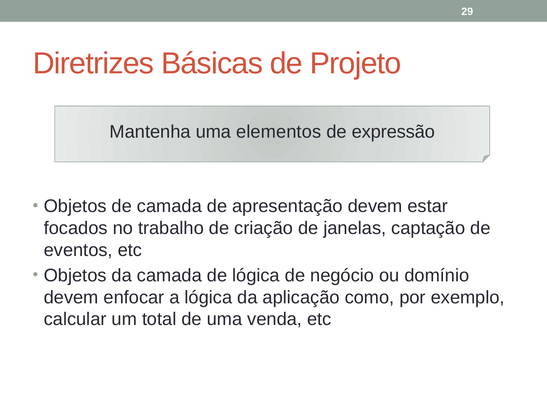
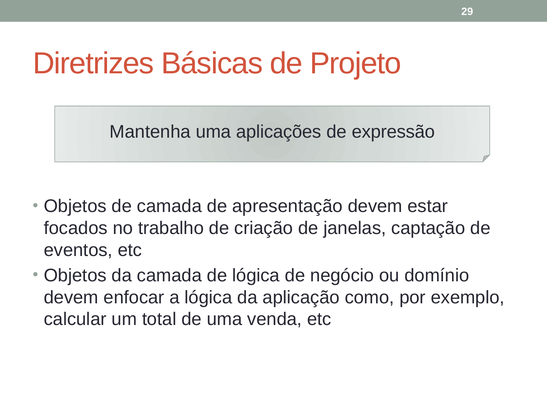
elementos: elementos -> aplicações (279, 132)
